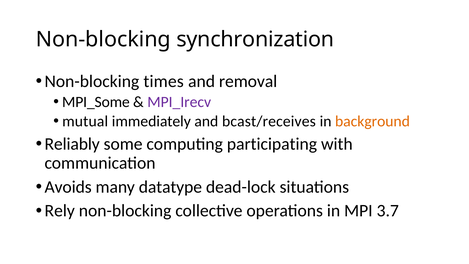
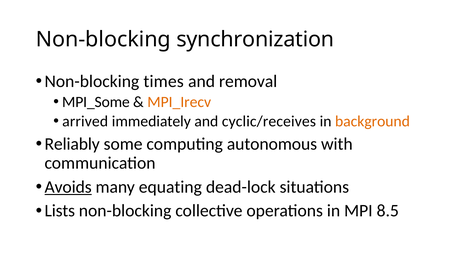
MPI_Irecv colour: purple -> orange (179, 102)
mutual: mutual -> arrived (85, 121)
bcast/receives: bcast/receives -> cyclic/receives (269, 121)
participating: participating -> autonomous (272, 144)
Avoids underline: none -> present (68, 187)
datatype: datatype -> equating (170, 187)
Rely: Rely -> Lists (60, 211)
3.7: 3.7 -> 8.5 (388, 211)
